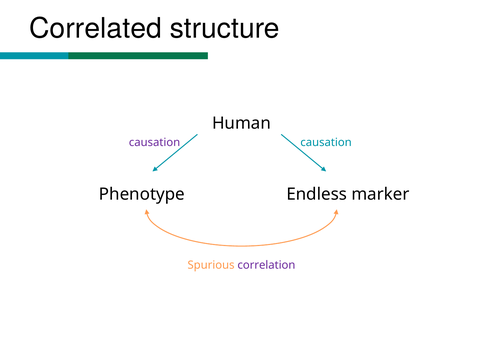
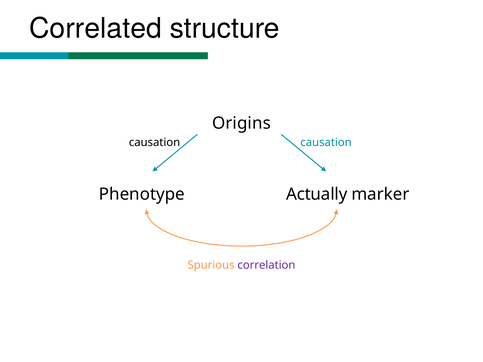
Human: Human -> Origins (241, 123)
causation colour: purple -> black (155, 142)
Endless: Endless -> Actually (317, 195)
